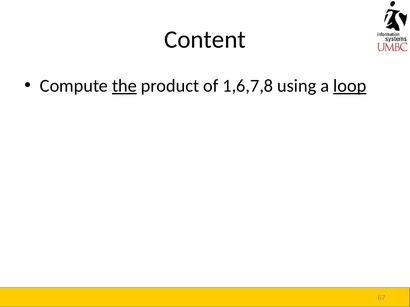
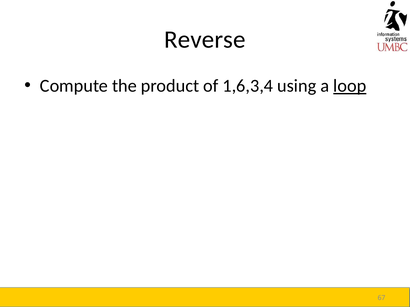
Content: Content -> Reverse (205, 40)
the underline: present -> none (124, 86)
1,6,7,8: 1,6,7,8 -> 1,6,3,4 (248, 86)
